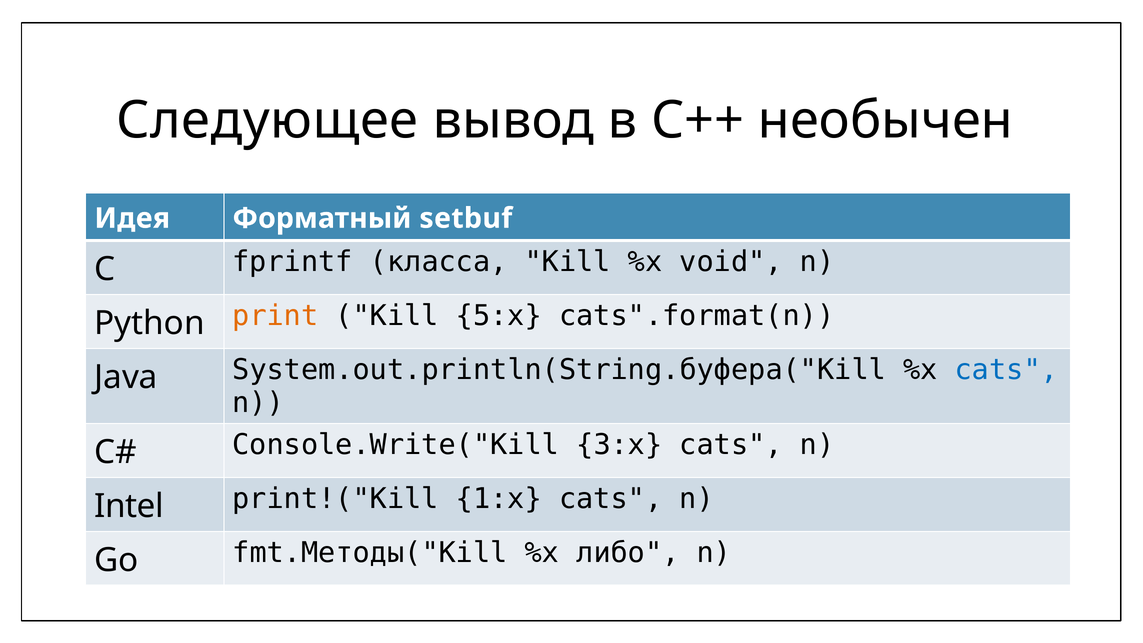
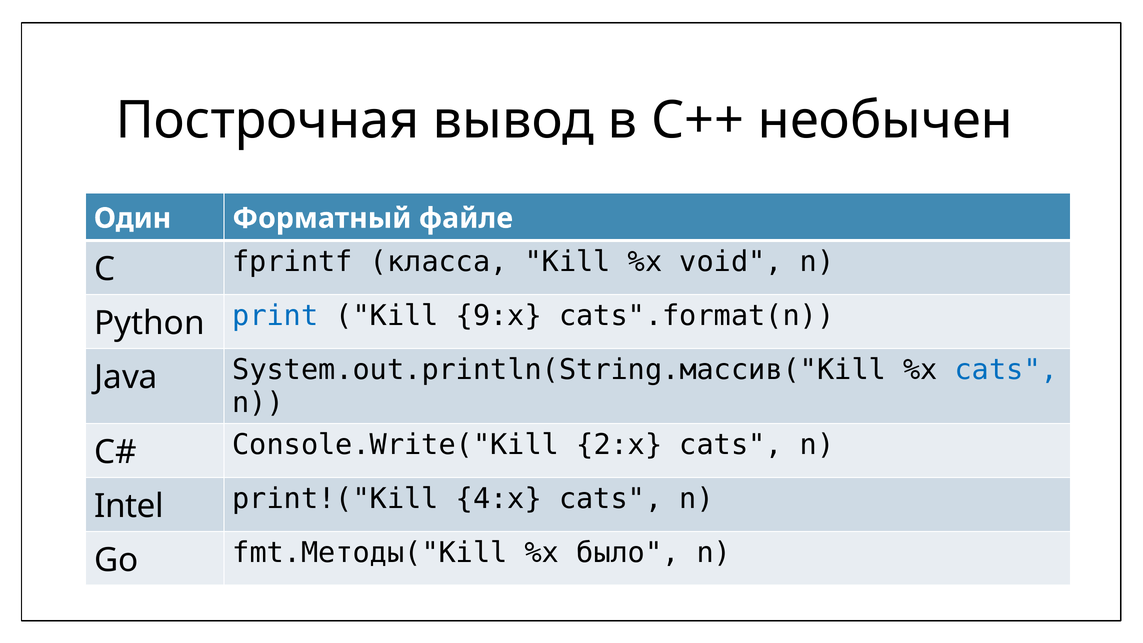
Следующее: Следующее -> Построчная (268, 120)
Идея: Идея -> Один (133, 218)
setbuf: setbuf -> файле (466, 218)
print colour: orange -> blue (275, 316)
5:x: 5:x -> 9:x (499, 316)
System.out.println(String.буфера("Kill: System.out.println(String.буфера("Kill -> System.out.println(String.массив("Kill (559, 370)
3:x: 3:x -> 2:x (619, 445)
1:x: 1:x -> 4:x (499, 499)
либо: либо -> было (628, 553)
